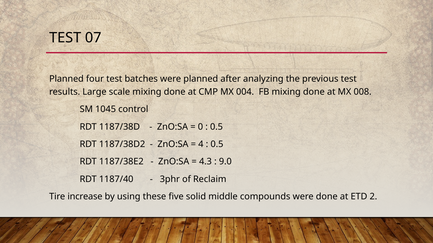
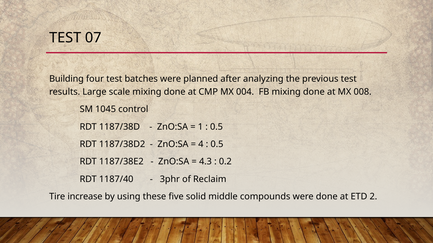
Planned: Planned -> Building (66, 79)
0: 0 -> 1 (200, 127)
9.0: 9.0 -> 0.2 (225, 162)
